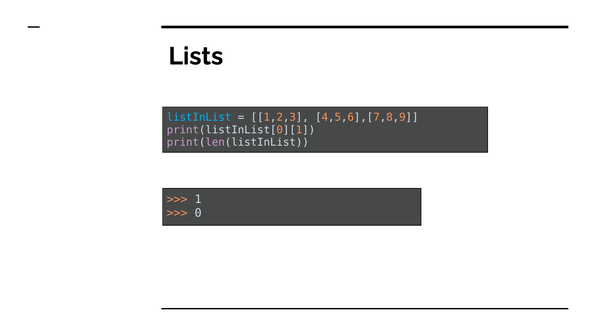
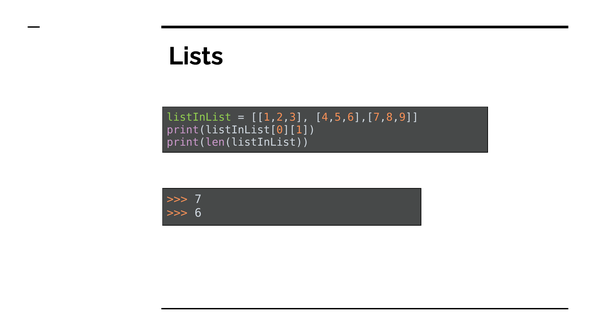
listInList colour: light blue -> light green (199, 117)
1: 1 -> 7 (198, 200)
0: 0 -> 6 (198, 213)
